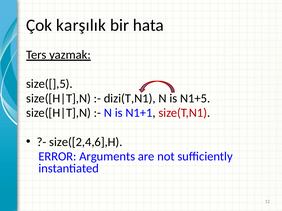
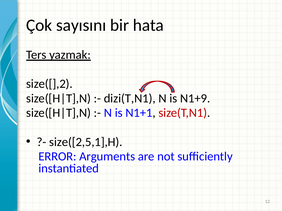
karşılık: karşılık -> sayısını (81, 25)
size([],5: size([],5 -> size([],2 (49, 84)
N1+5: N1+5 -> N1+9 (195, 99)
size([2,4,6],H: size([2,4,6],H -> size([2,5,1],H (86, 142)
